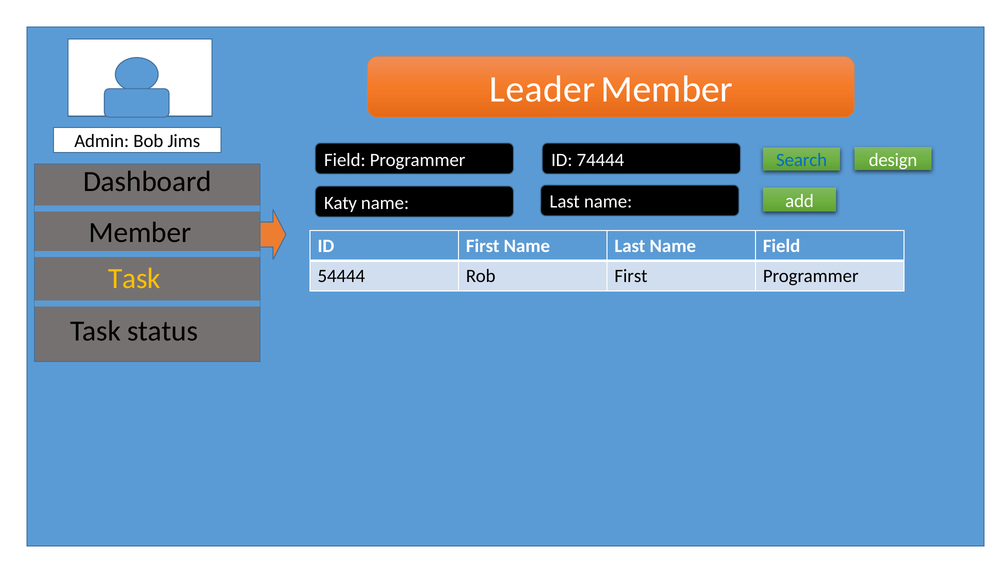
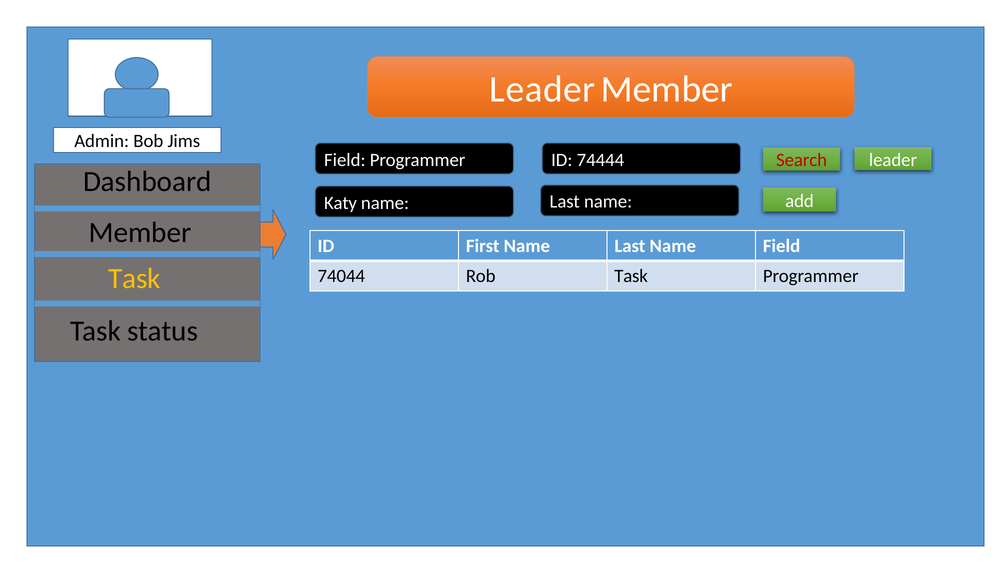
Search colour: blue -> red (802, 160)
design: design -> leader (893, 160)
54444: 54444 -> 74044 (341, 276)
Rob First: First -> Task (631, 276)
